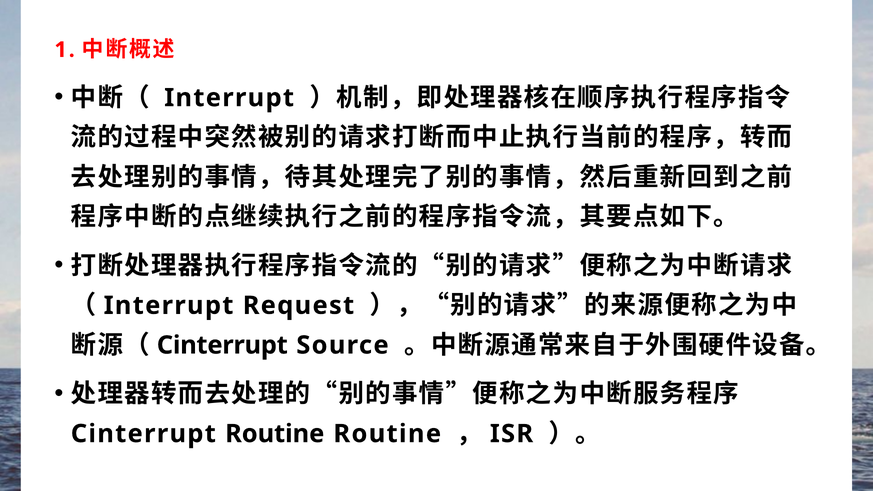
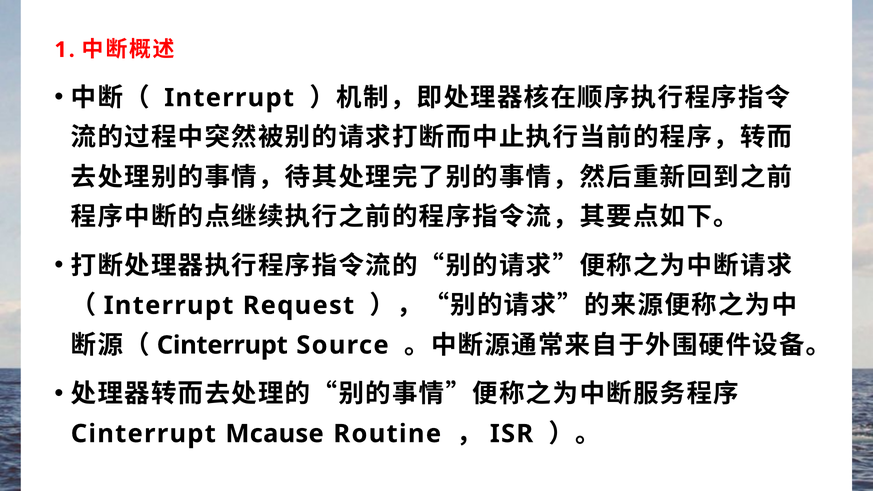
Cinterrupt Routine: Routine -> Mcause (275, 434)
